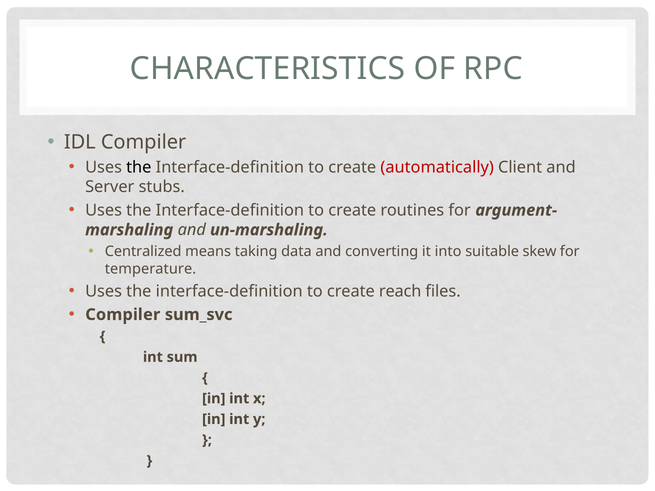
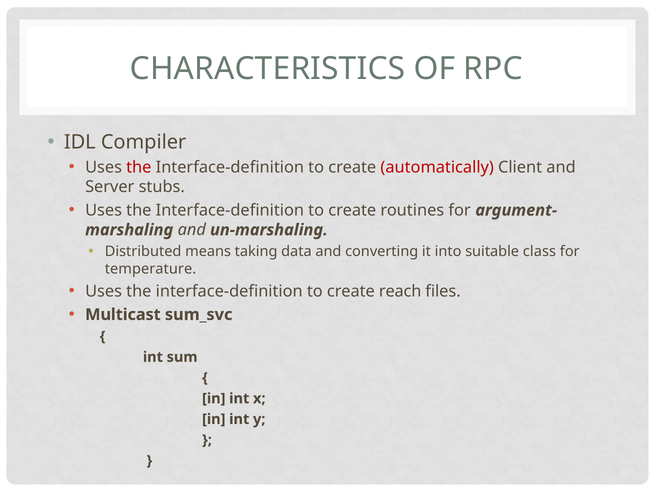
the colour: black -> red (139, 167)
Centralized: Centralized -> Distributed (143, 252)
skew: skew -> class (539, 252)
Compiler: Compiler -> Multicast (123, 315)
